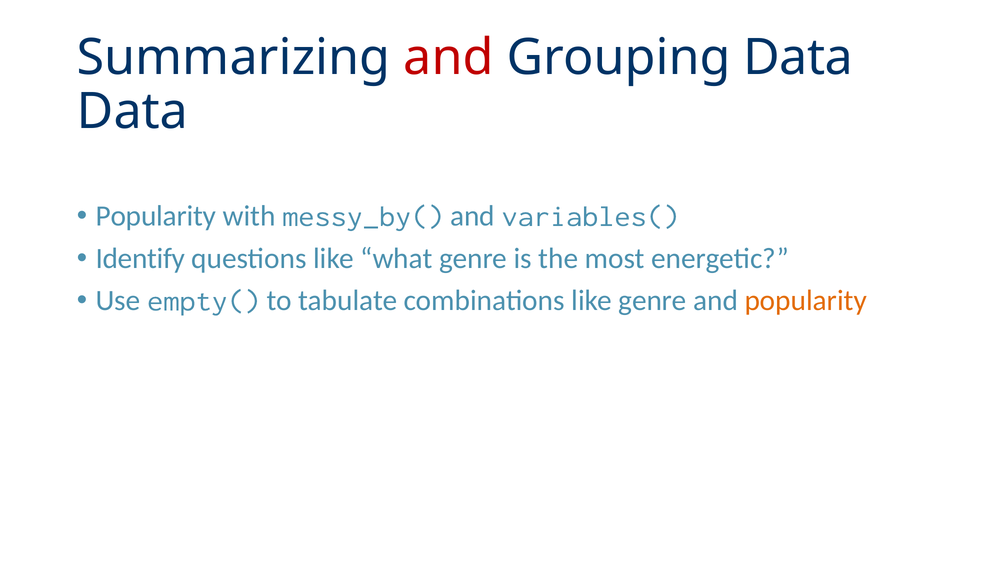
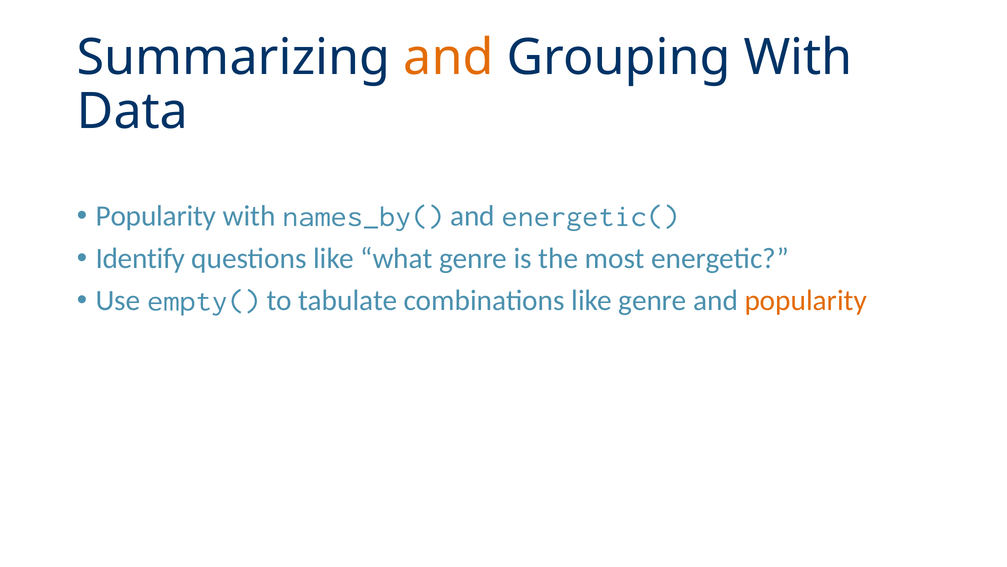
and colour: red -> orange (448, 57)
Grouping Data: Data -> With (798, 57)
messy_by(: messy_by( -> names_by( (363, 216)
variables(: variables( -> energetic( (590, 216)
